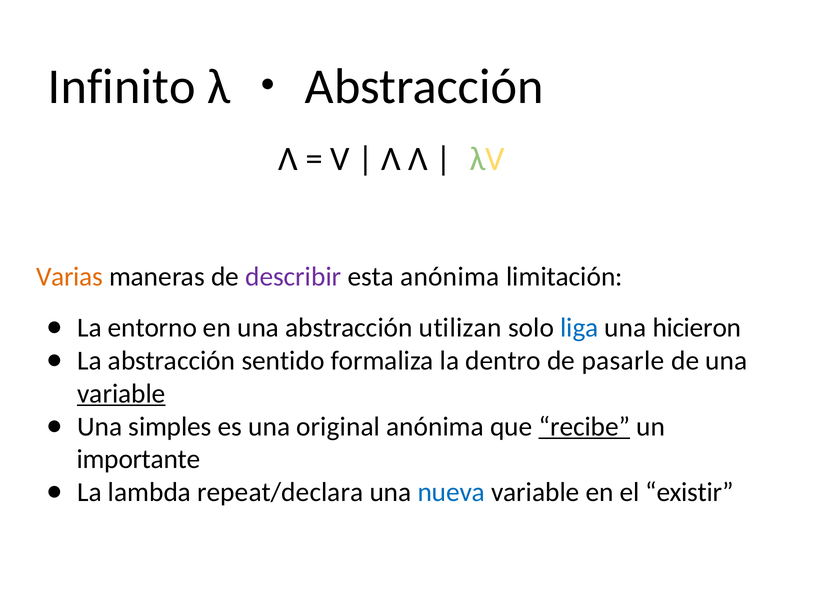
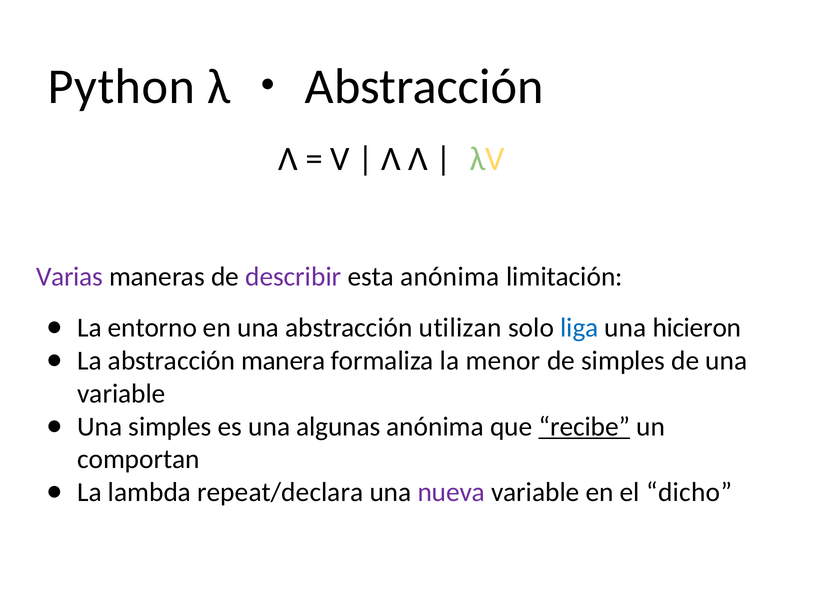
Infinito: Infinito -> Python (122, 87)
Varias colour: orange -> purple (70, 277)
sentido: sentido -> manera (283, 361)
dentro: dentro -> menor (503, 361)
de pasarle: pasarle -> simples (623, 361)
variable underline: present -> none (121, 394)
original: original -> algunas (338, 427)
importante: importante -> comportan (138, 460)
nueva colour: blue -> purple (451, 493)
existir: existir -> dicho (689, 493)
